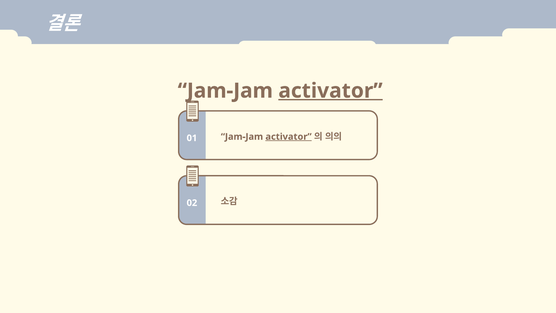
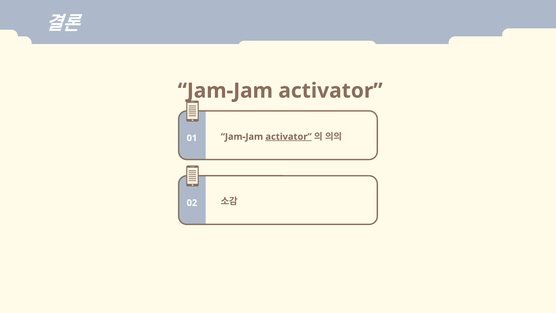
activator underline: present -> none (330, 91)
